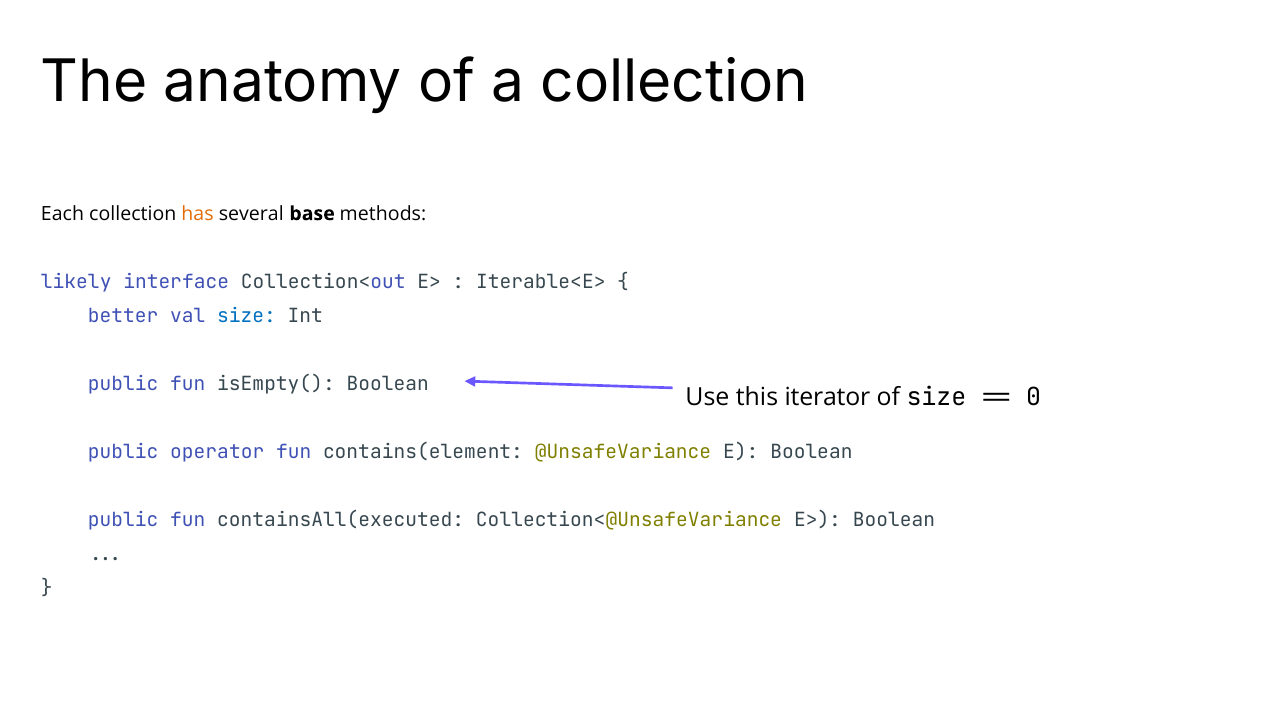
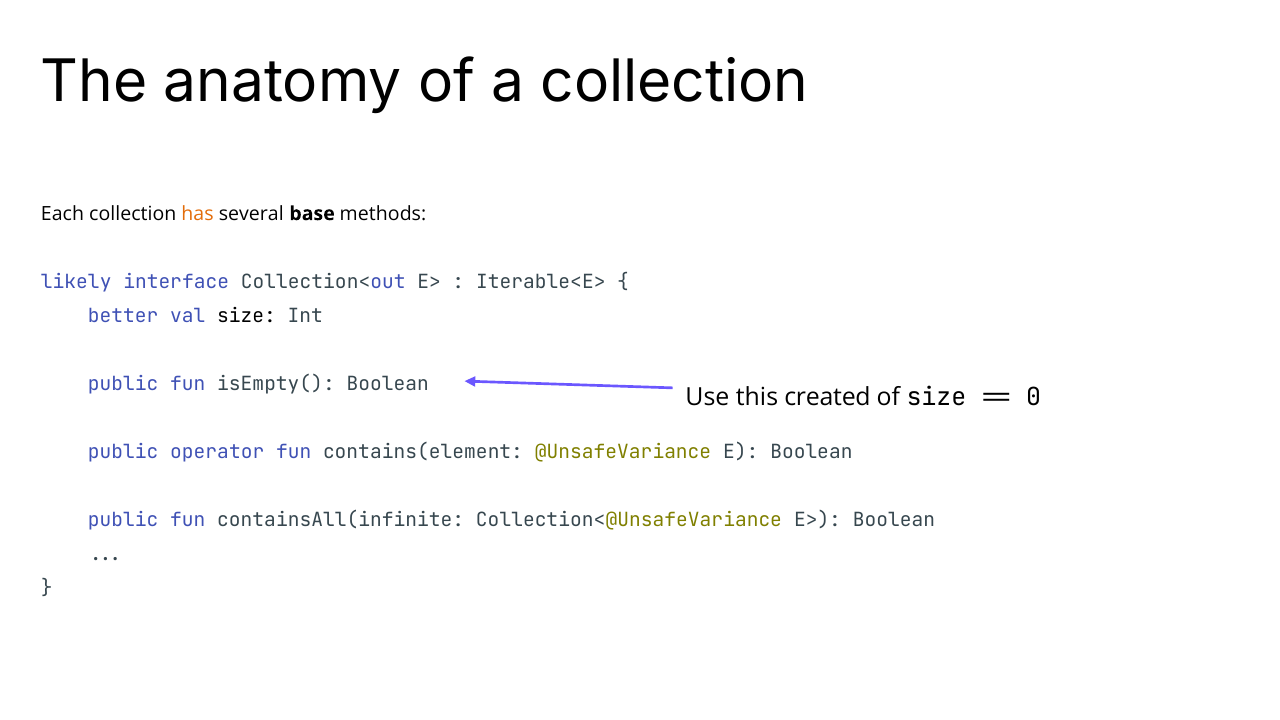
size colour: blue -> black (247, 316)
iterator: iterator -> created (827, 397)
containsAll(executed: containsAll(executed -> containsAll(infinite (341, 520)
